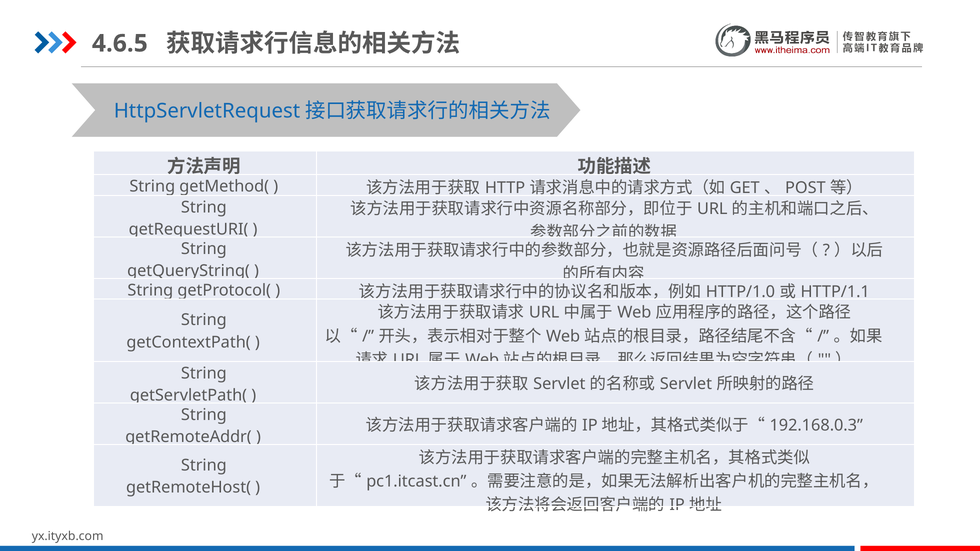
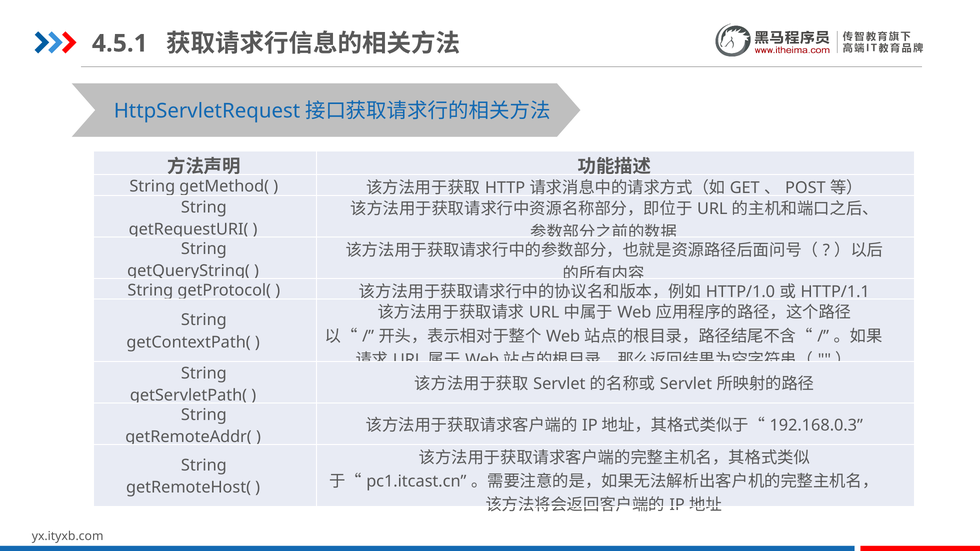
4.6.5: 4.6.5 -> 4.5.1 (120, 43)
